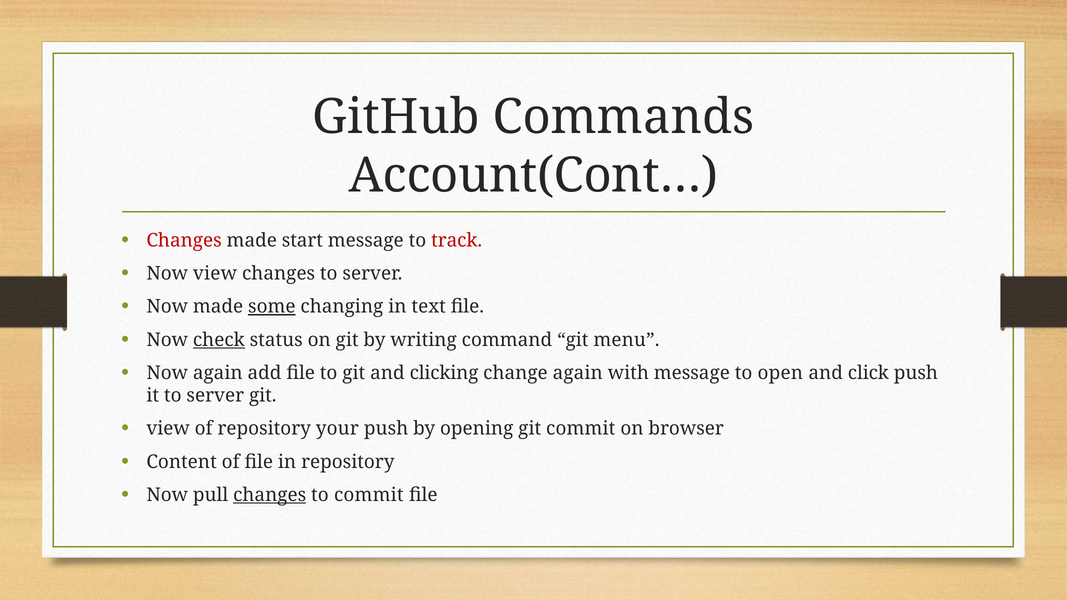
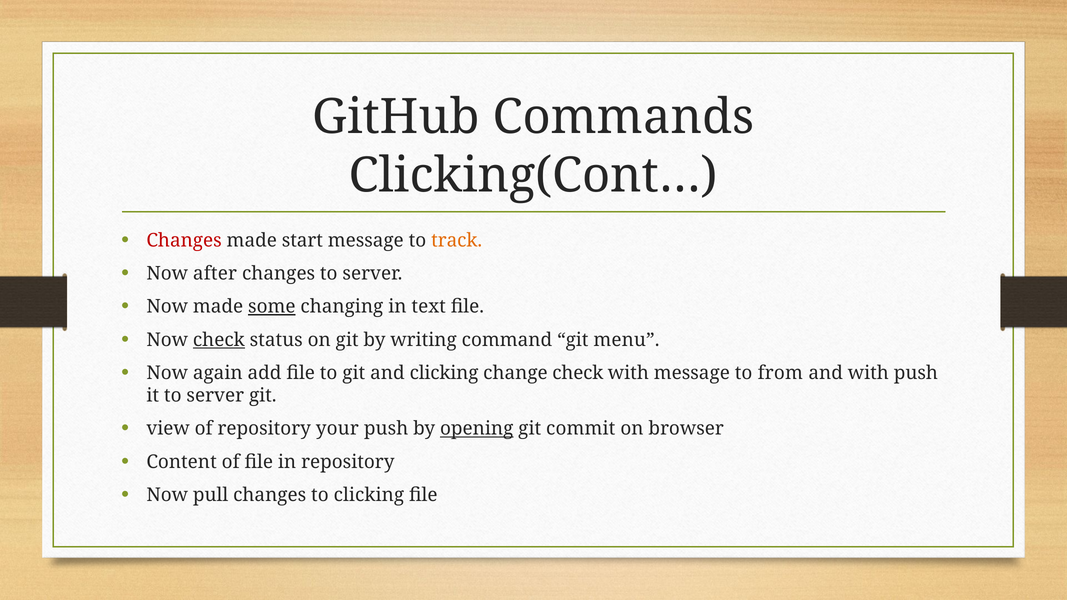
Account(Cont…: Account(Cont… -> Clicking(Cont… (533, 176)
track colour: red -> orange (457, 240)
Now view: view -> after (215, 274)
change again: again -> check (578, 373)
open: open -> from (780, 373)
and click: click -> with (868, 373)
opening underline: none -> present (477, 429)
changes underline: present -> none (270, 495)
to commit: commit -> clicking (369, 495)
